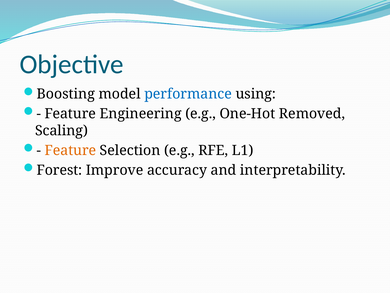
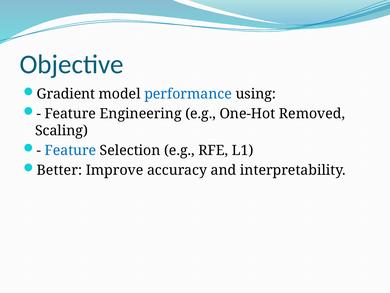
Boosting: Boosting -> Gradient (66, 94)
Feature colour: orange -> blue (70, 150)
Forest: Forest -> Better (59, 170)
